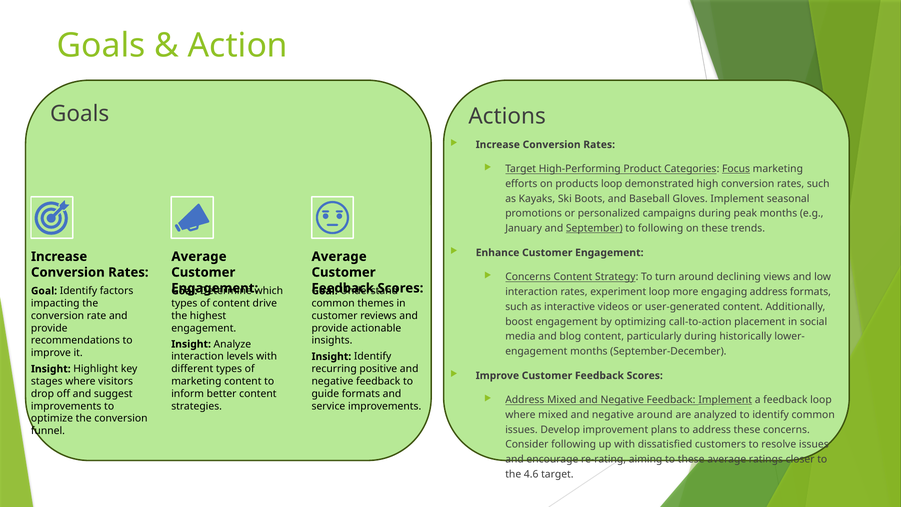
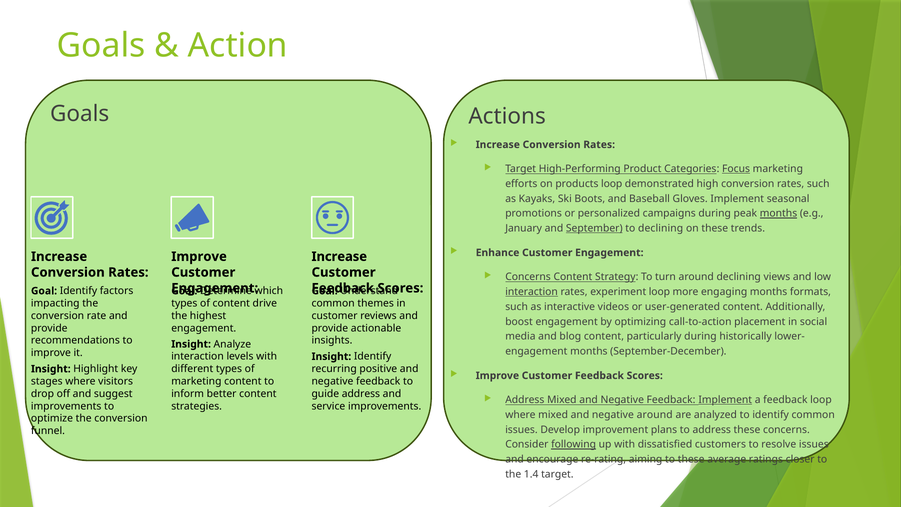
months underline: none -> present (778, 213)
to following: following -> declining (661, 228)
Average: Average -> Improve (199, 256)
Average: Average -> Increase (339, 256)
interaction underline: none -> present (532, 292)
engaging address: address -> months (769, 292)
formats: formats -> address (361, 394)
following underline: none -> present (574, 444)
4.6: 4.6 -> 1.4 (531, 474)
